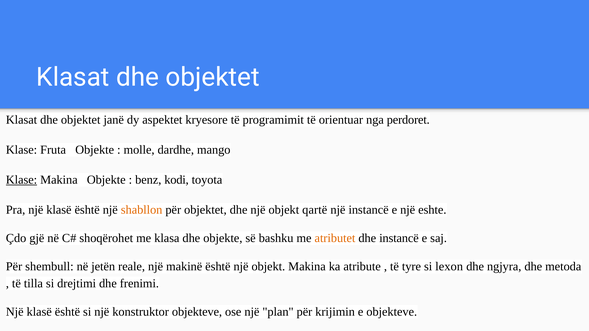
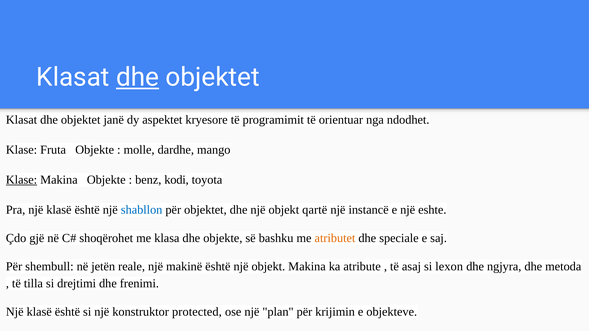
dhe underline: none -> present (138, 77)
perdoret: perdoret -> ndodhet (408, 120)
shabllon colour: orange -> blue (142, 210)
dhe instancë: instancë -> speciale (399, 238)
tyre: tyre -> asaj (411, 267)
konstruktor objekteve: objekteve -> protected (197, 312)
